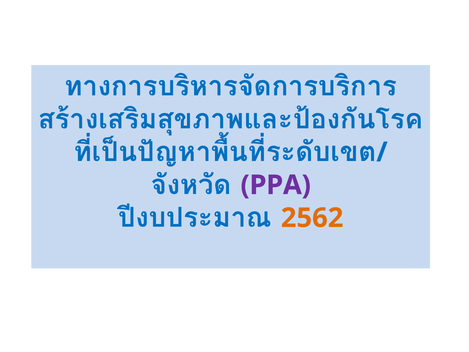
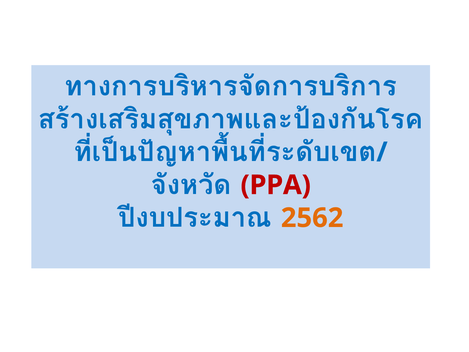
PPA colour: purple -> red (276, 185)
